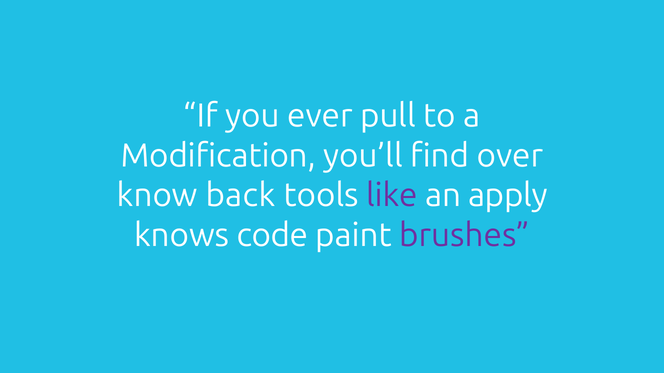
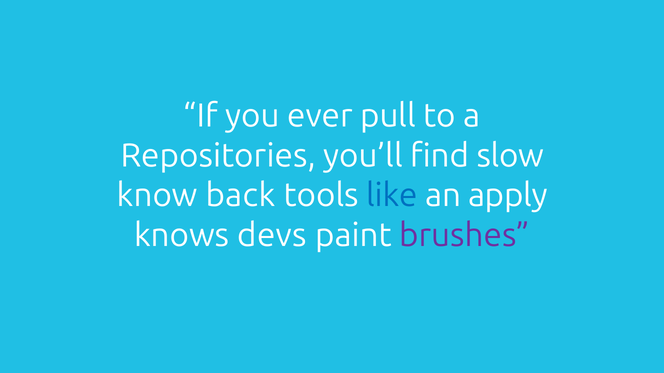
Modification: Modification -> Repositories (218, 156)
over: over -> slow (510, 156)
like colour: purple -> blue (392, 196)
code: code -> devs (272, 236)
